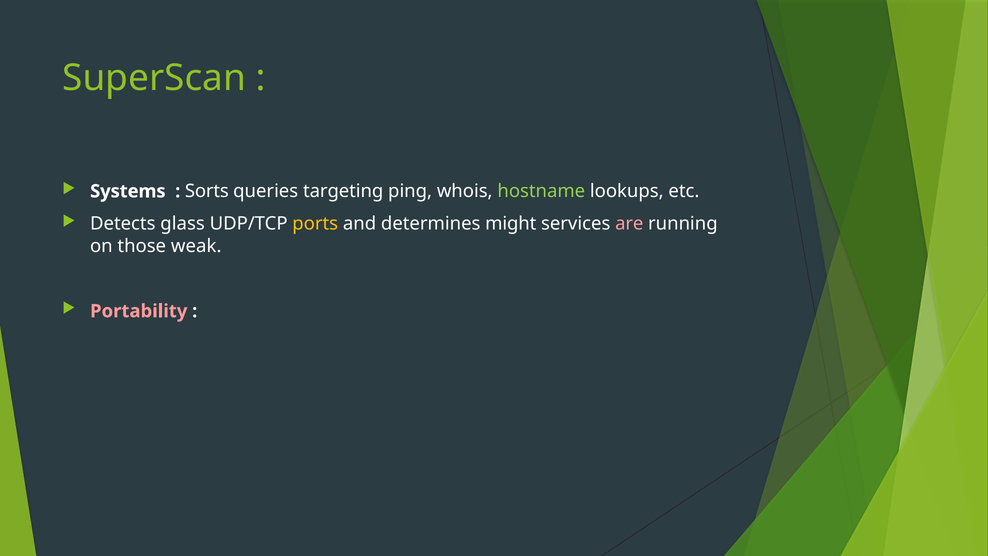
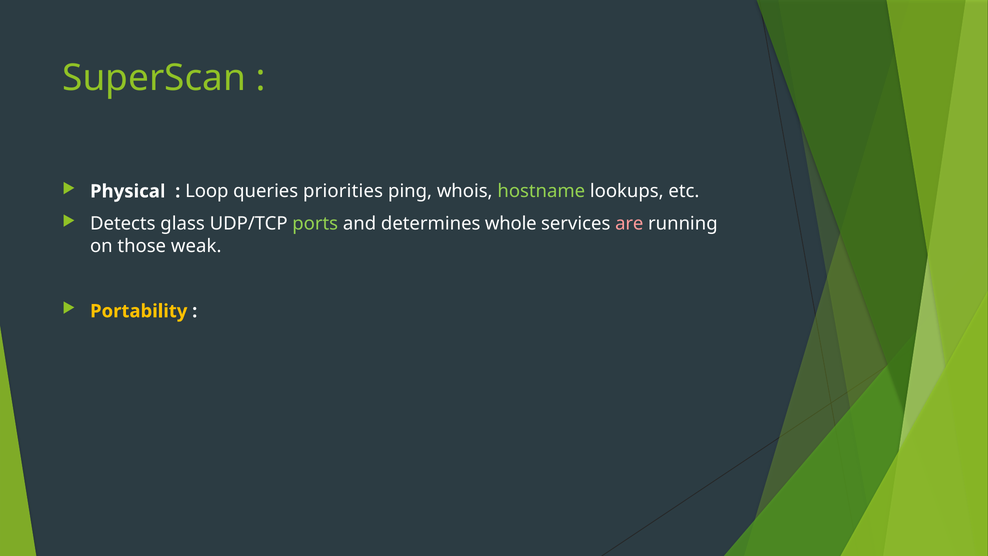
Systems: Systems -> Physical (128, 191)
Sorts: Sorts -> Loop (207, 191)
targeting: targeting -> priorities (343, 191)
ports colour: yellow -> light green (315, 224)
might: might -> whole (511, 224)
Portability colour: pink -> yellow (139, 311)
